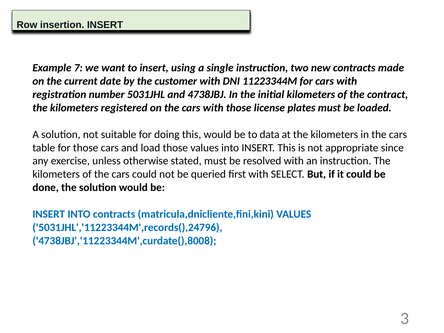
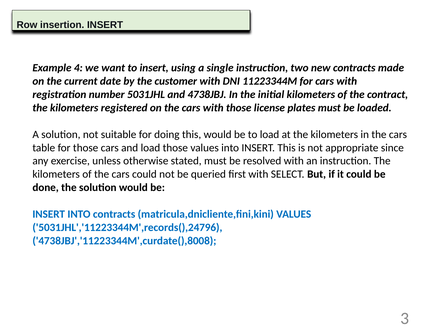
7: 7 -> 4 (78, 68)
to data: data -> load (270, 134)
